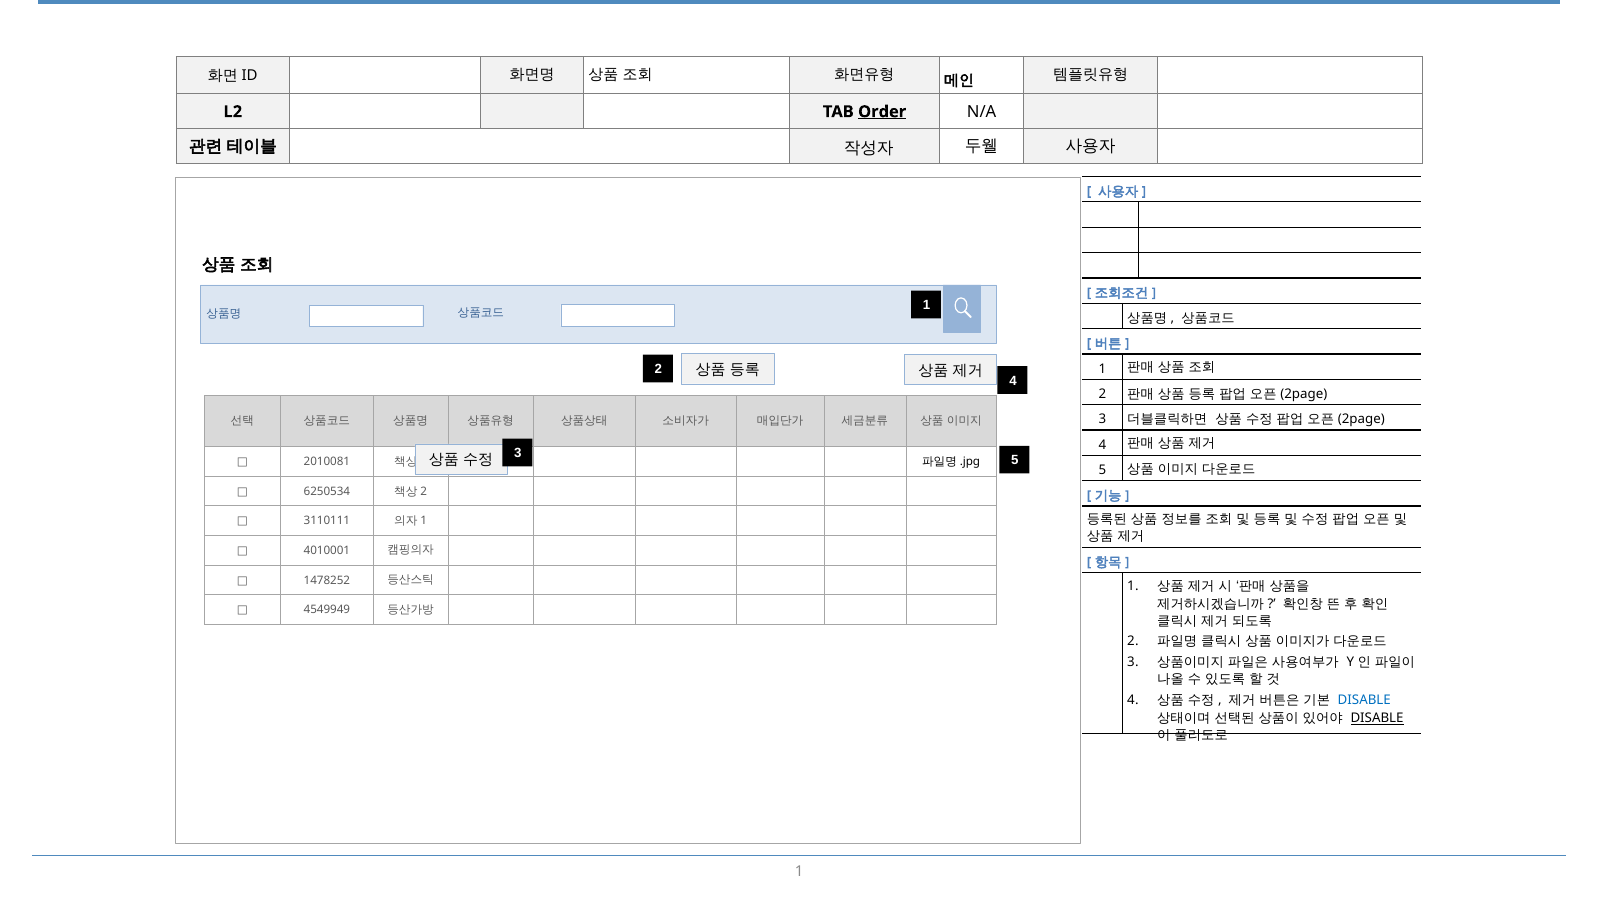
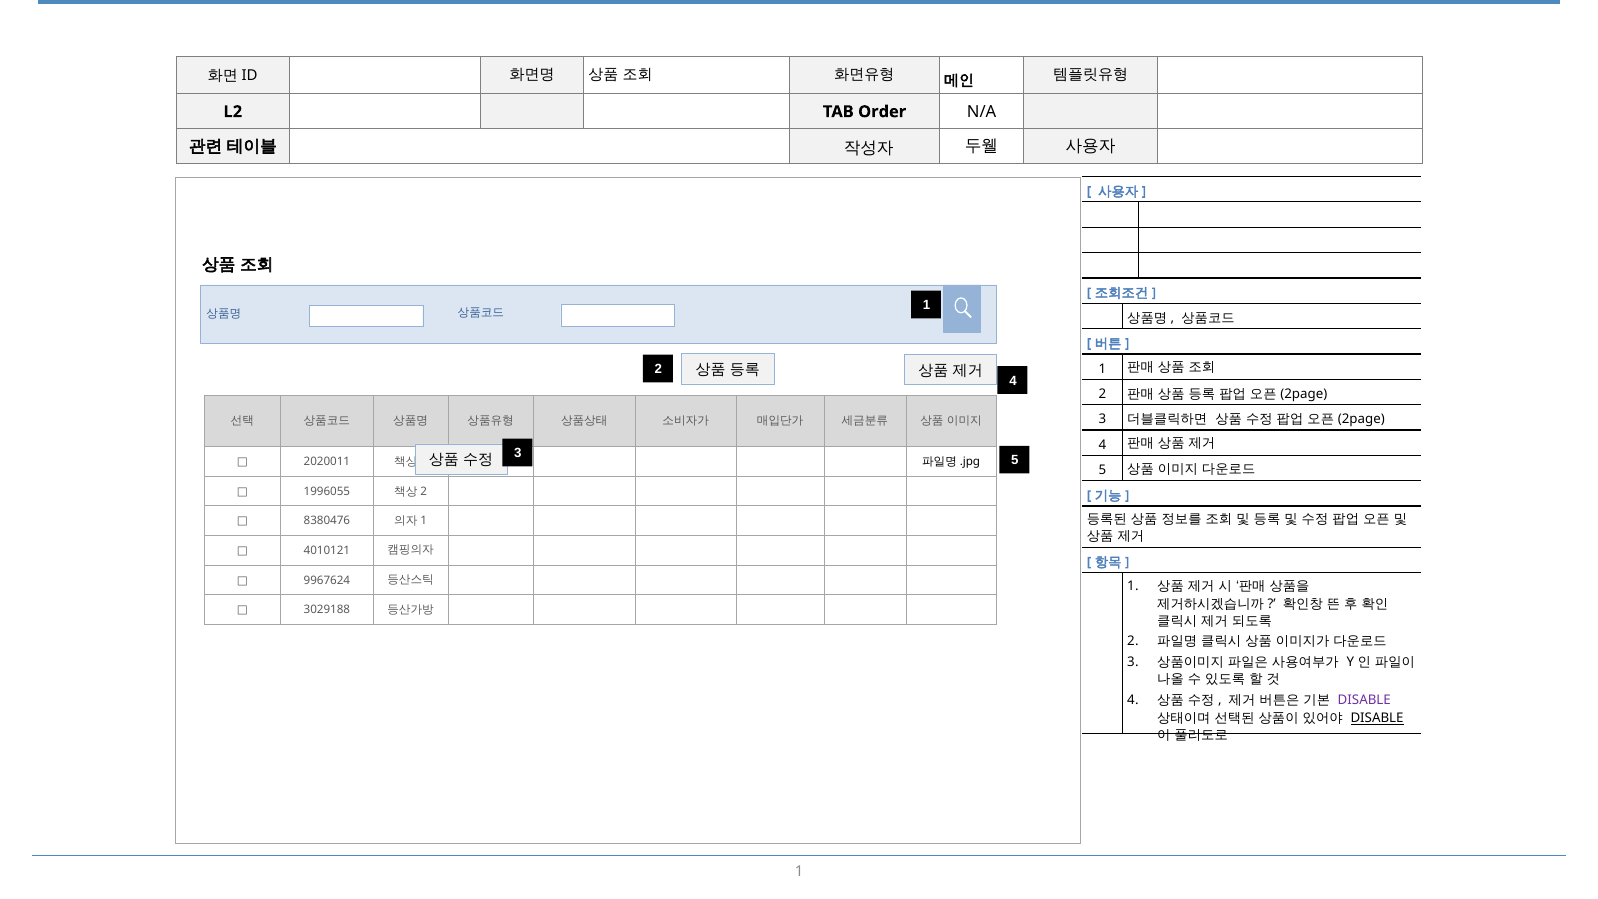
Order underline: present -> none (882, 112)
2010081: 2010081 -> 2020011 (327, 462)
6250534: 6250534 -> 1996055 (327, 491)
3110111: 3110111 -> 8380476 (327, 521)
4010001: 4010001 -> 4010121 (327, 551)
1478252: 1478252 -> 9967624 (327, 580)
4549949: 4549949 -> 3029188 (327, 610)
DISABLE colour: blue -> purple (1364, 700)
